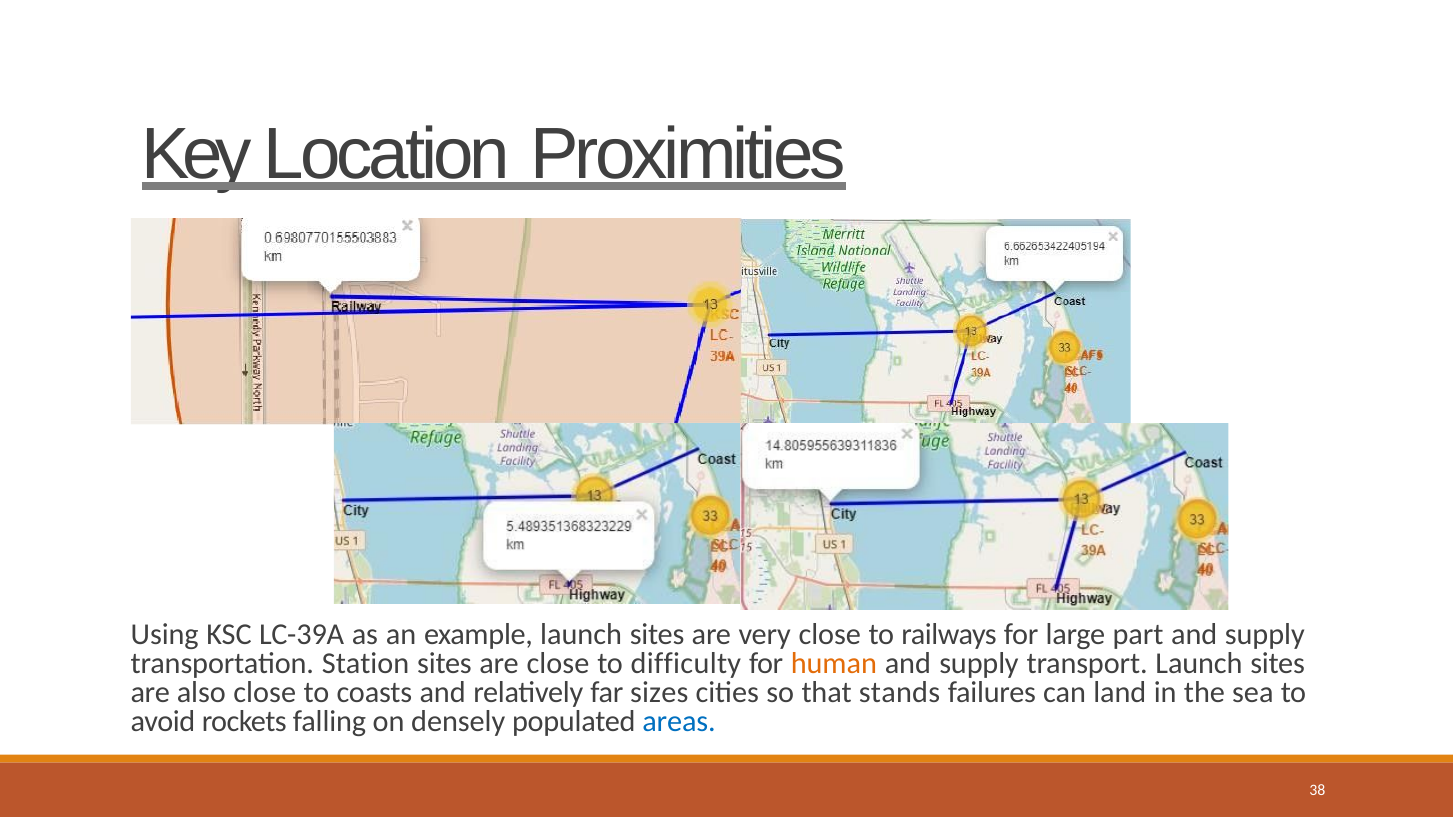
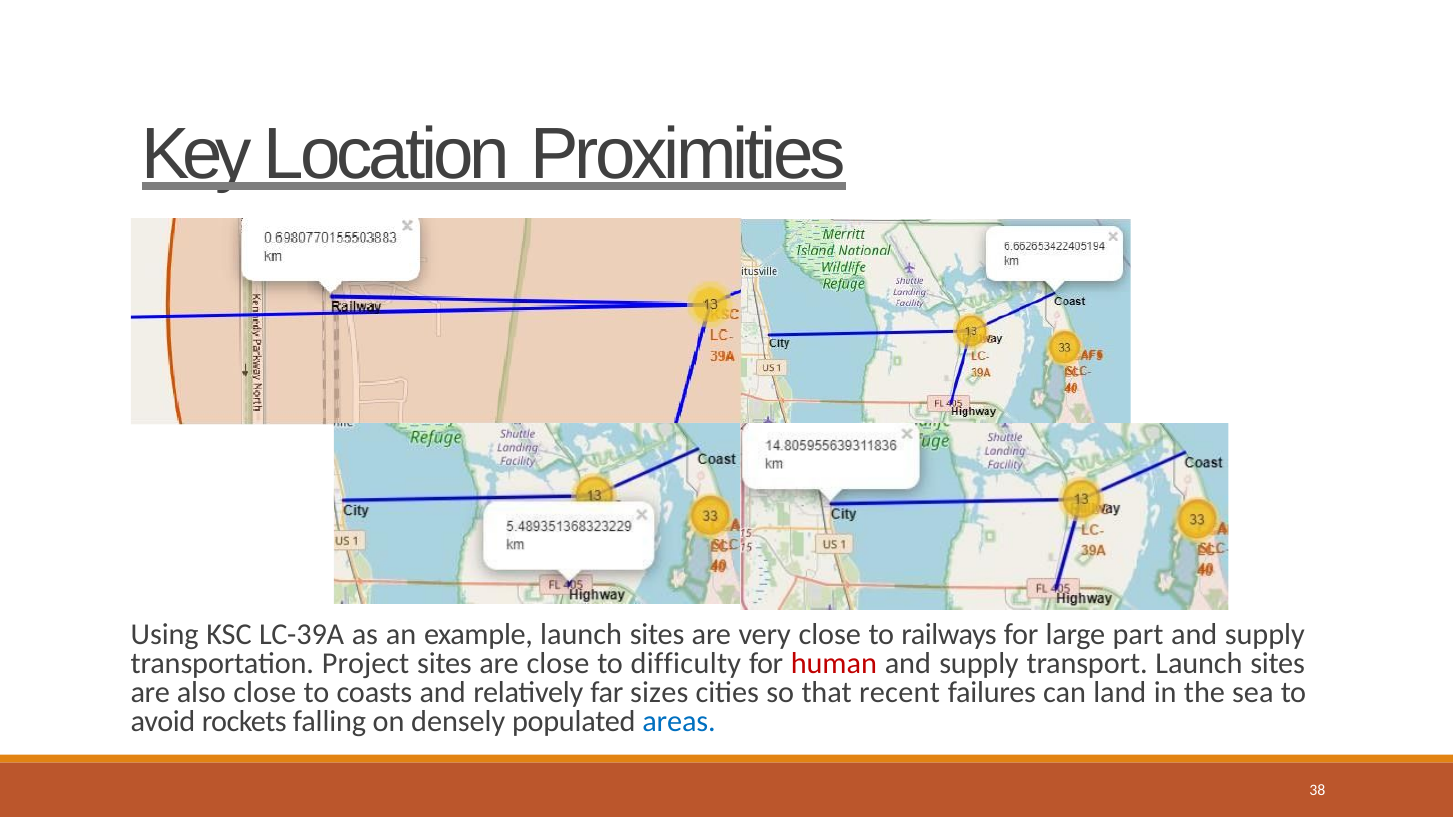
Station: Station -> Project (366, 664)
human colour: orange -> red (834, 664)
stands: stands -> recent (900, 693)
